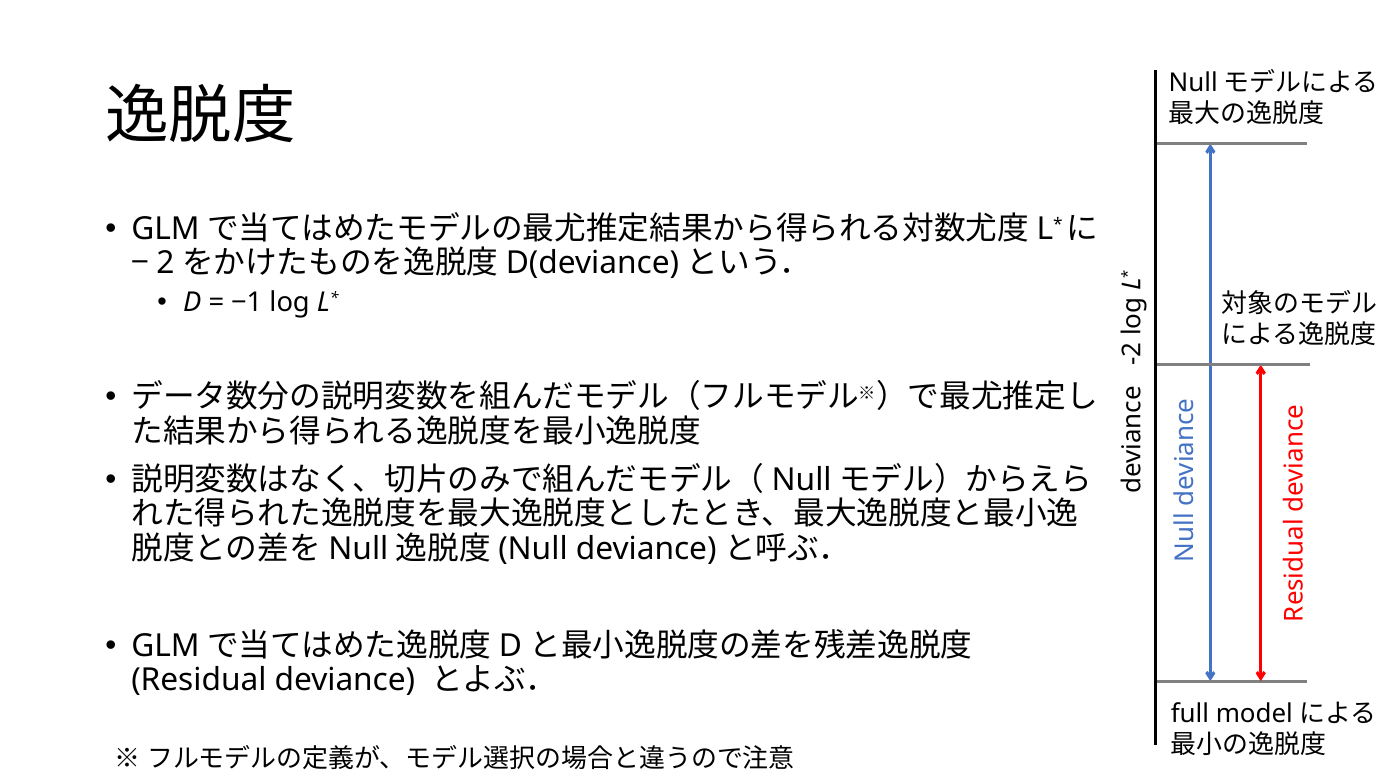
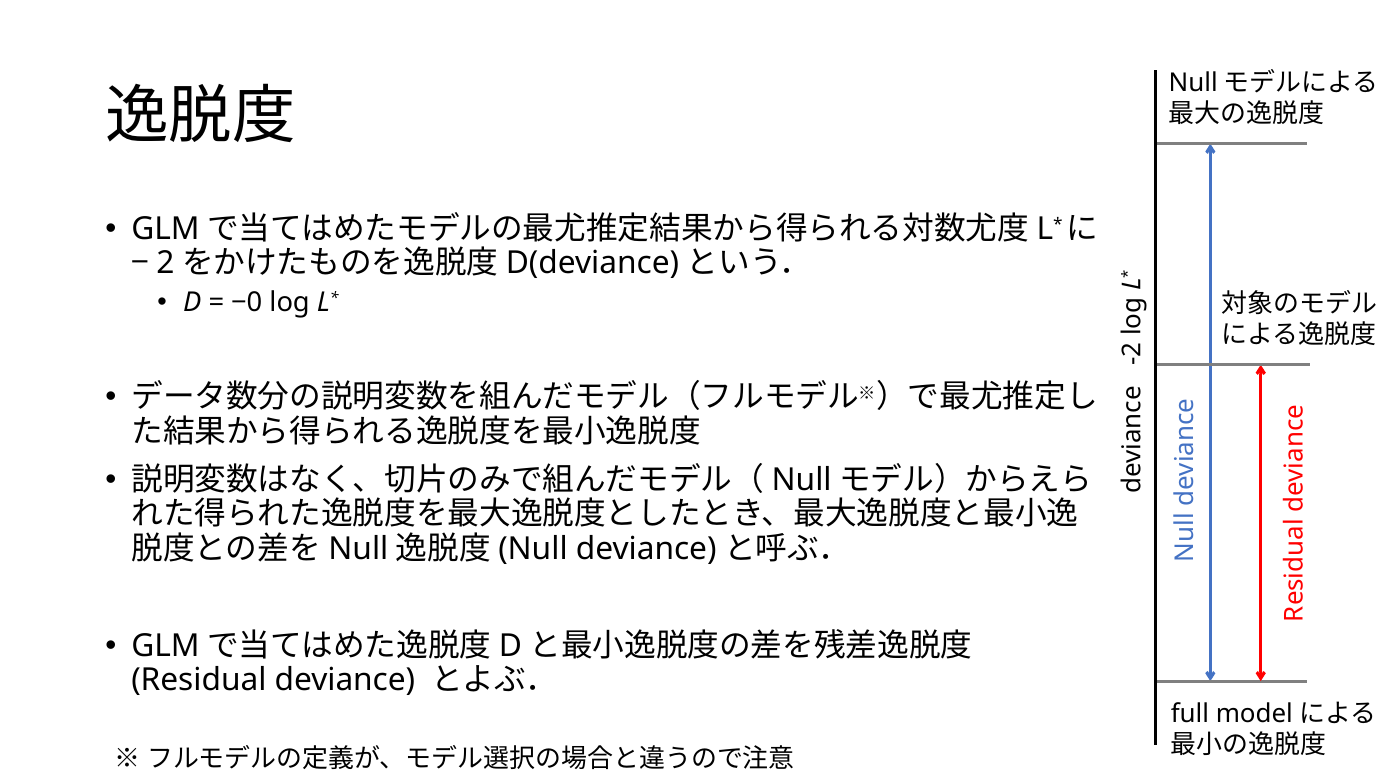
−1: −1 -> −0 (247, 303)
